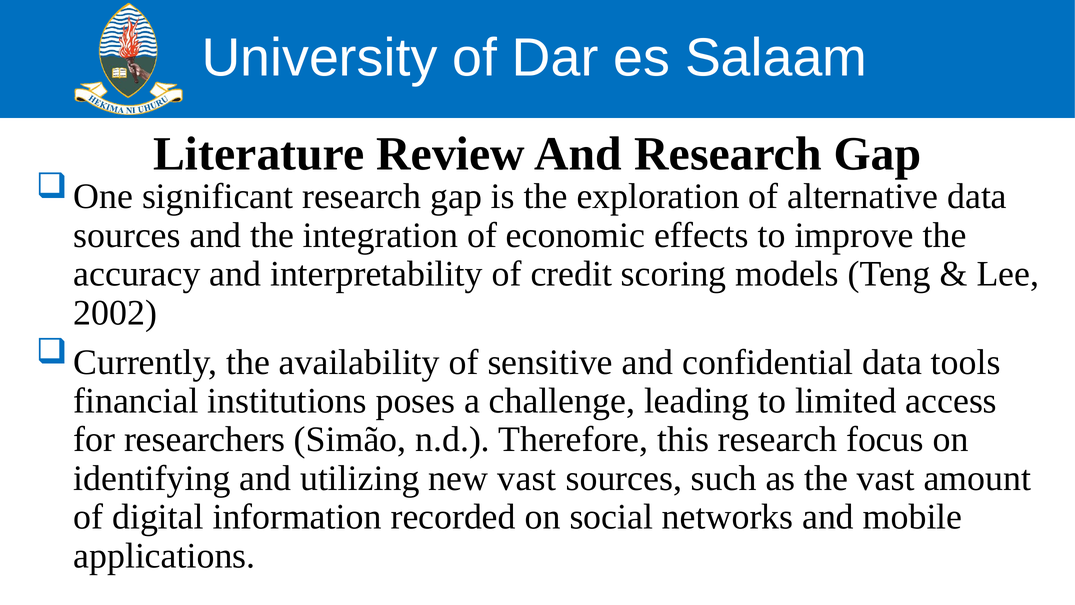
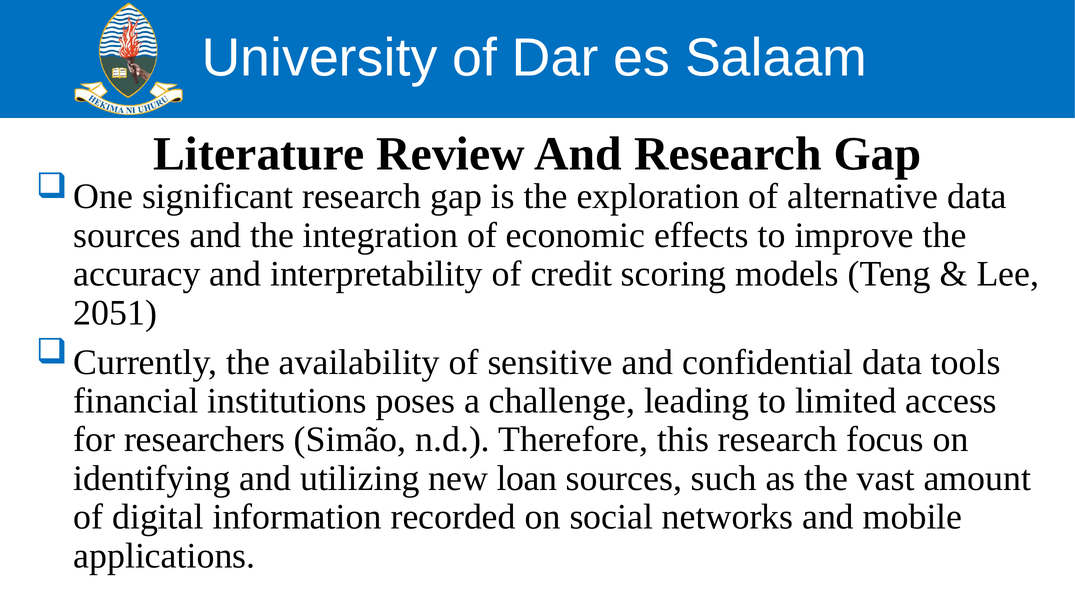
2002: 2002 -> 2051 (115, 313)
new vast: vast -> loan (527, 478)
